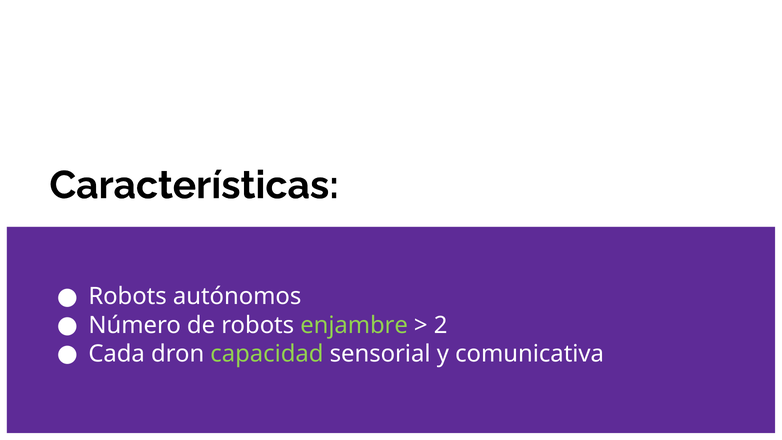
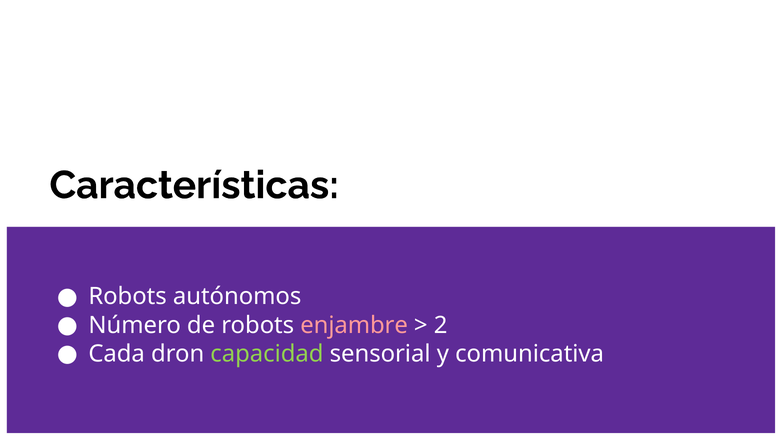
enjambre colour: light green -> pink (354, 325)
